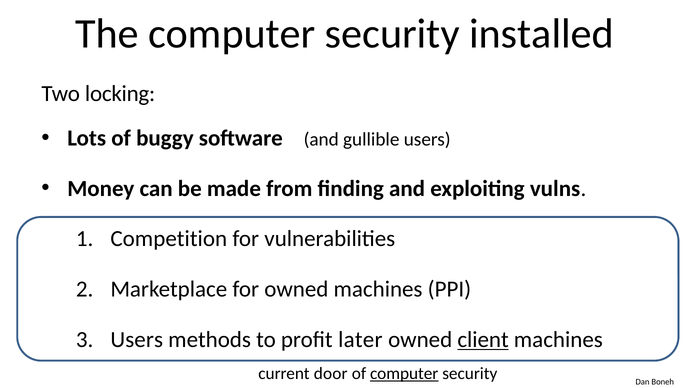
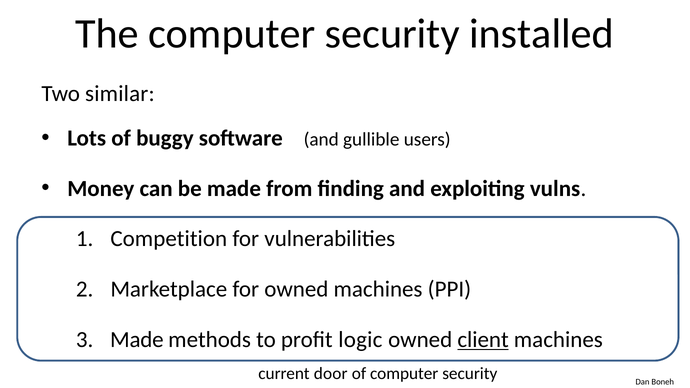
locking: locking -> similar (120, 94)
Users: Users -> Made (137, 340)
later: later -> logic (360, 340)
computer underline: present -> none (404, 374)
